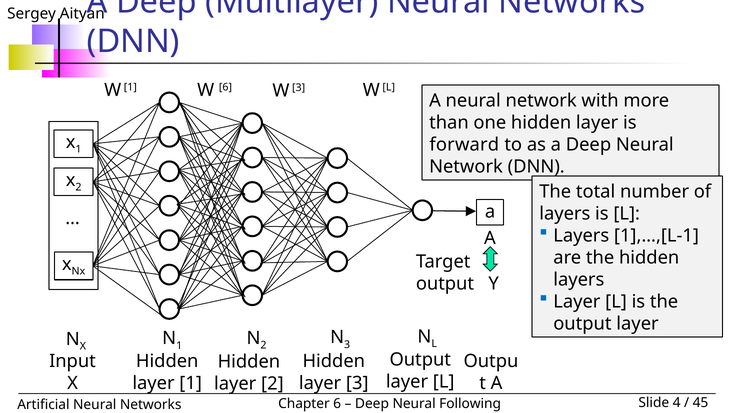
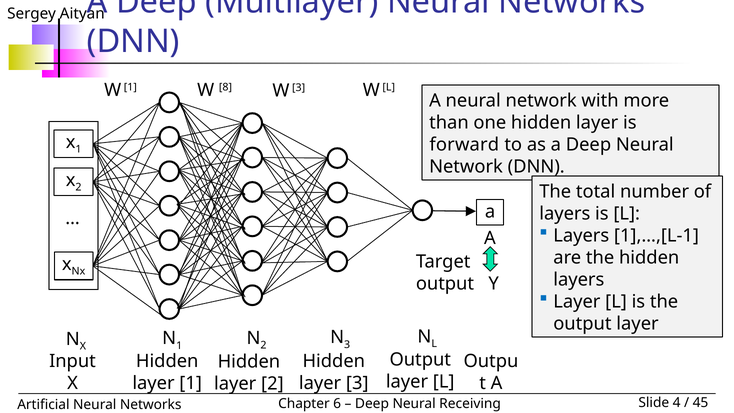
W 6: 6 -> 8 (225, 87)
Following: Following -> Receiving (470, 404)
